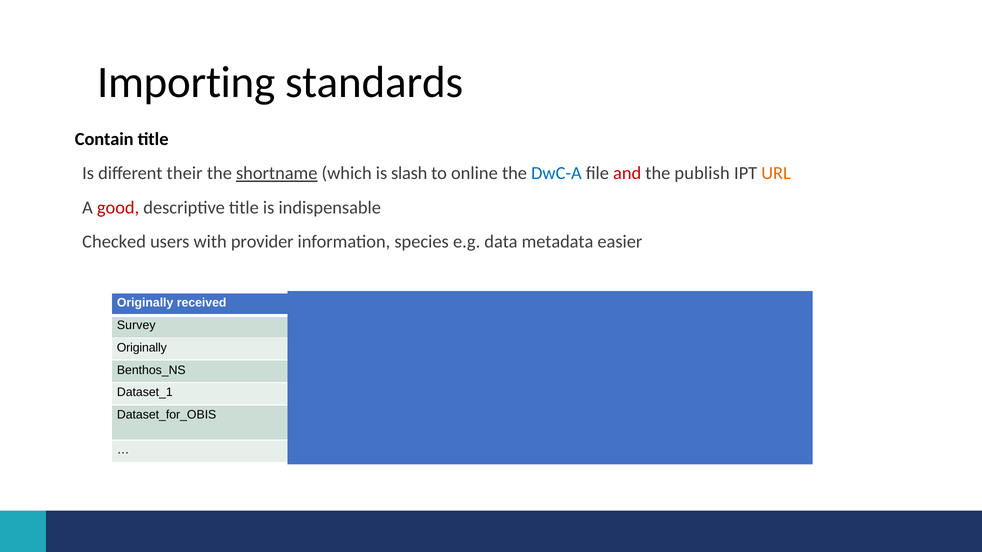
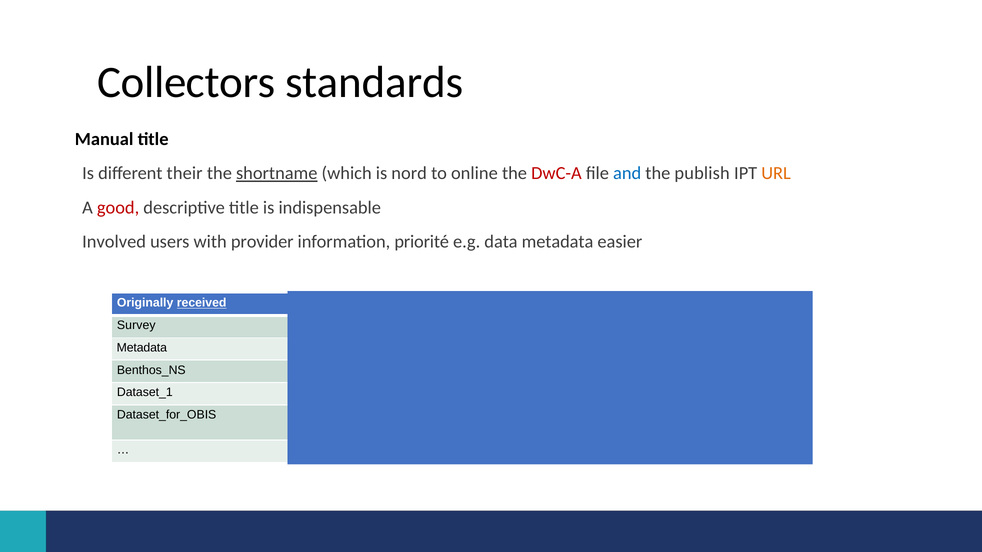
Importing: Importing -> Collectors (186, 83)
Contain: Contain -> Manual (104, 139)
slash: slash -> nord (409, 173)
DwC-A colour: blue -> red (556, 173)
and colour: red -> blue (627, 173)
Checked: Checked -> Involved (114, 242)
species: species -> priorité (422, 242)
received underline: none -> present (202, 303)
Originally: Originally -> Metadata (142, 348)
